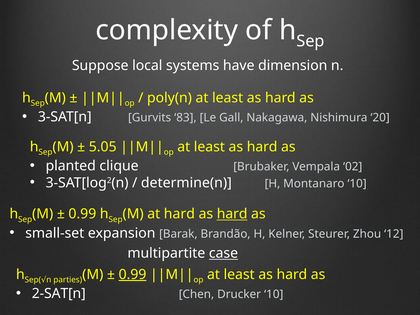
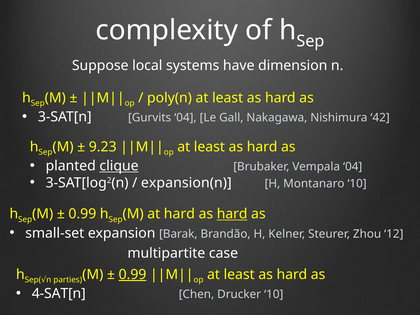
Gurvits 83: 83 -> 04 (185, 118)
20: 20 -> 42 (380, 118)
5.05: 5.05 -> 9.23 (103, 147)
clique underline: none -> present (119, 166)
Vempala 02: 02 -> 04 (353, 167)
determine(n: determine(n -> expansion(n (186, 183)
case underline: present -> none (223, 253)
2-SAT[n: 2-SAT[n -> 4-SAT[n (59, 294)
